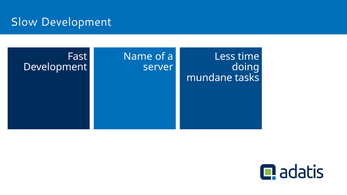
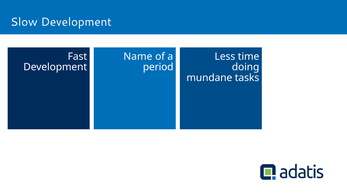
server: server -> period (158, 67)
